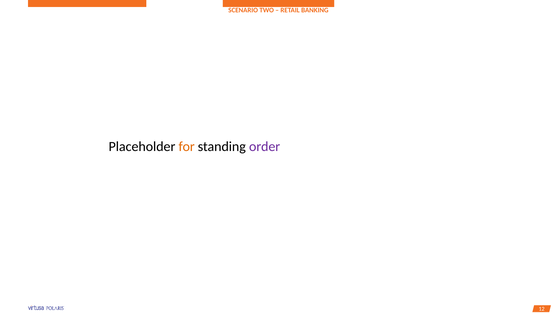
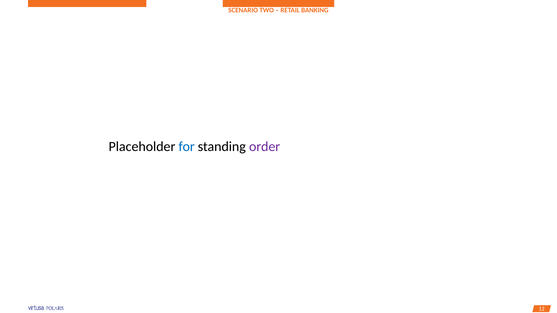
for colour: orange -> blue (187, 147)
